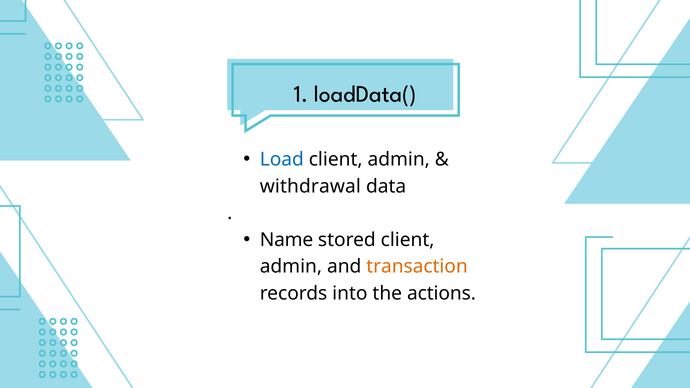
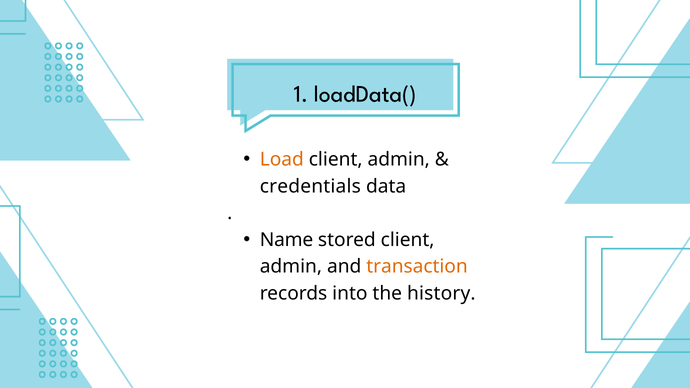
Load colour: blue -> orange (282, 159)
withdrawal: withdrawal -> credentials (310, 186)
actions: actions -> history (441, 294)
